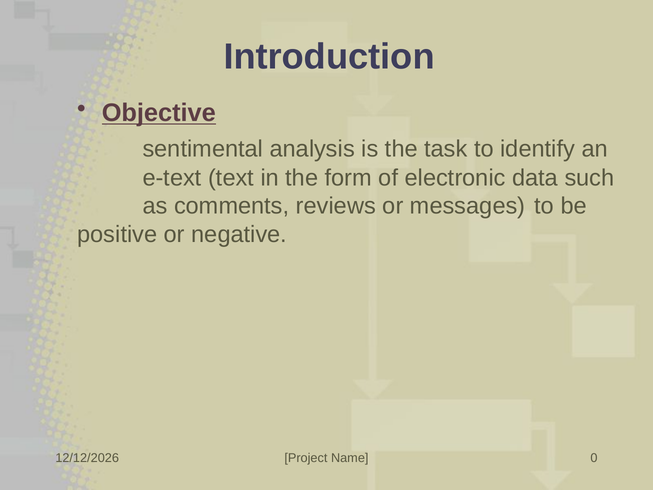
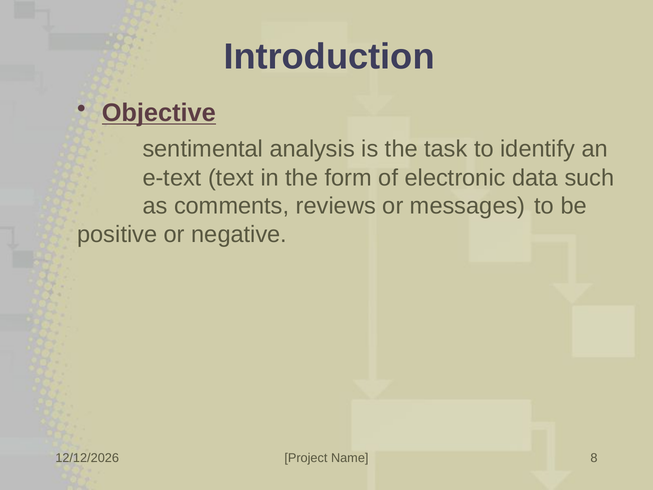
0: 0 -> 8 (594, 458)
